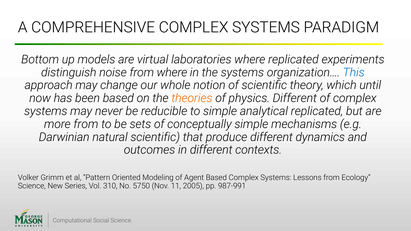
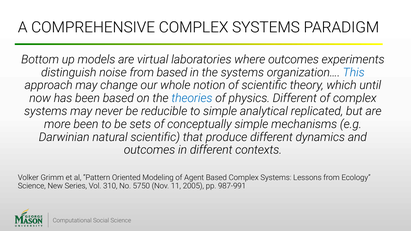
where replicated: replicated -> outcomes (294, 60)
from where: where -> based (172, 72)
theories colour: orange -> blue (192, 98)
more from: from -> been (86, 124)
